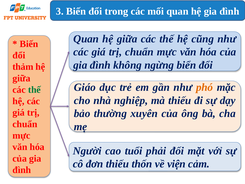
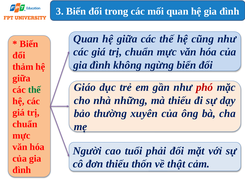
phó colour: orange -> red (205, 87)
nghiệp: nghiệp -> những (131, 100)
viện: viện -> thật (176, 164)
